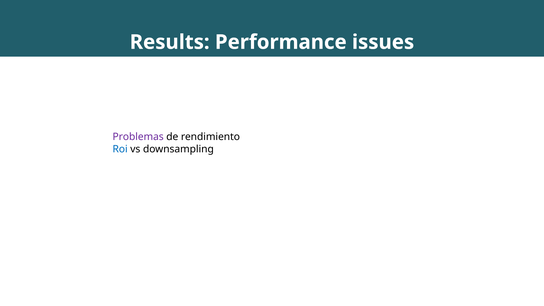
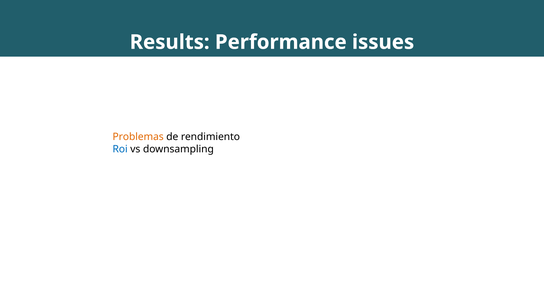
Problemas colour: purple -> orange (138, 137)
